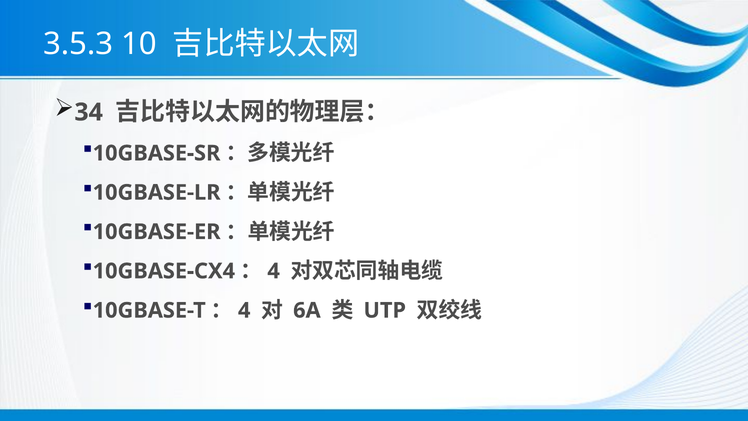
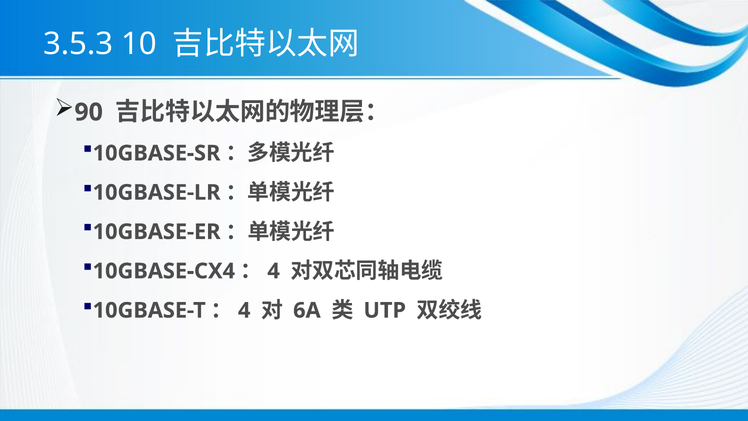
34: 34 -> 90 (89, 112)
